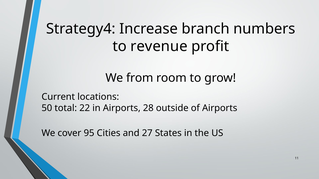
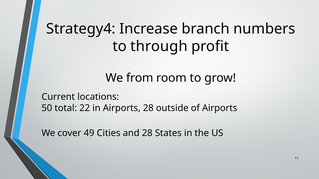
revenue: revenue -> through (159, 46)
95: 95 -> 49 (89, 133)
and 27: 27 -> 28 (147, 133)
